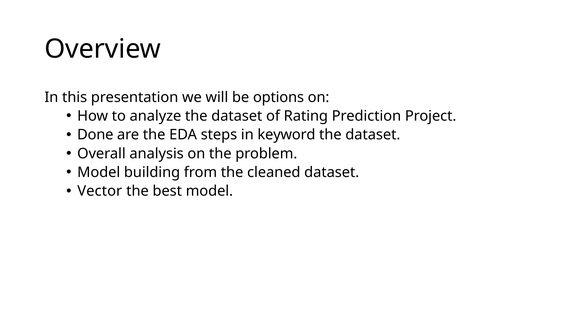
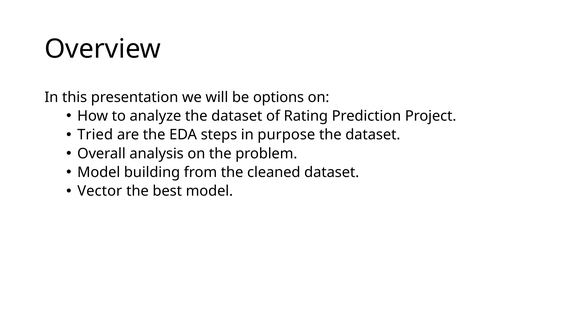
Done: Done -> Tried (95, 135)
keyword: keyword -> purpose (286, 135)
